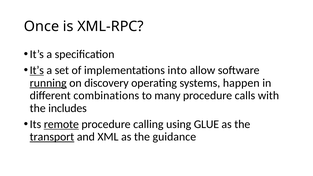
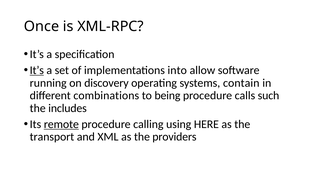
running underline: present -> none (48, 83)
happen: happen -> contain (241, 83)
many: many -> being (167, 96)
with: with -> such (268, 96)
GLUE: GLUE -> HERE (206, 124)
transport underline: present -> none (52, 137)
guidance: guidance -> providers (174, 137)
